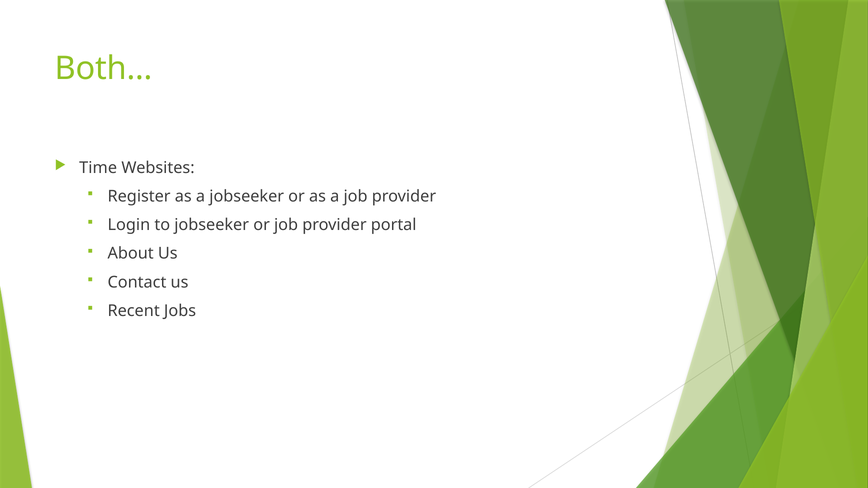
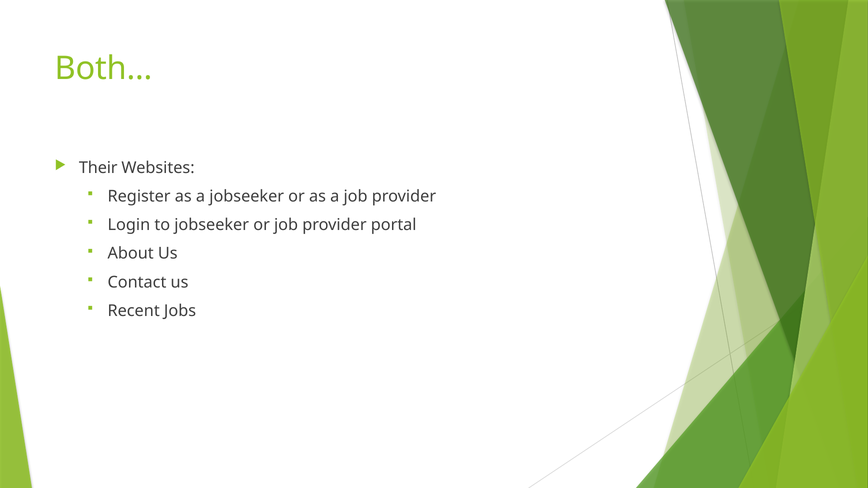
Time: Time -> Their (98, 168)
